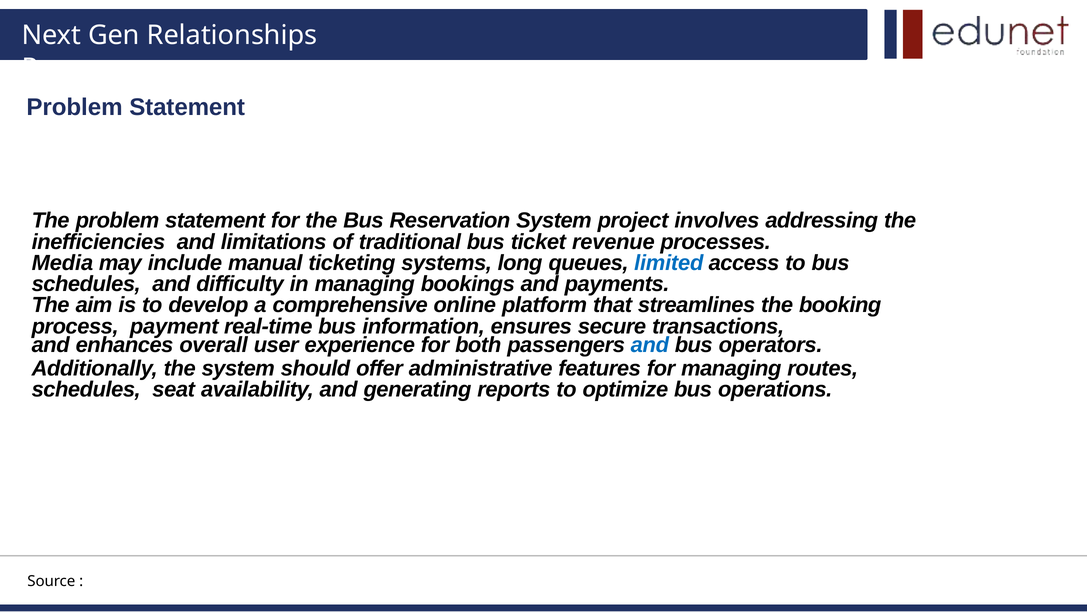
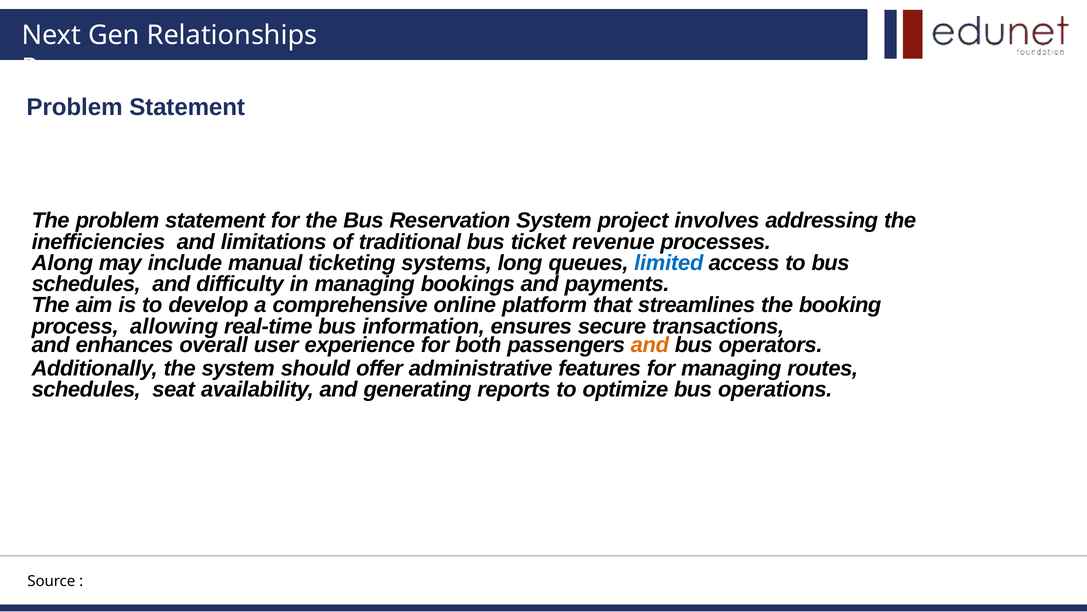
Media: Media -> Along (62, 263)
payment: payment -> allowing (174, 326)
and colour: blue -> orange (650, 345)
